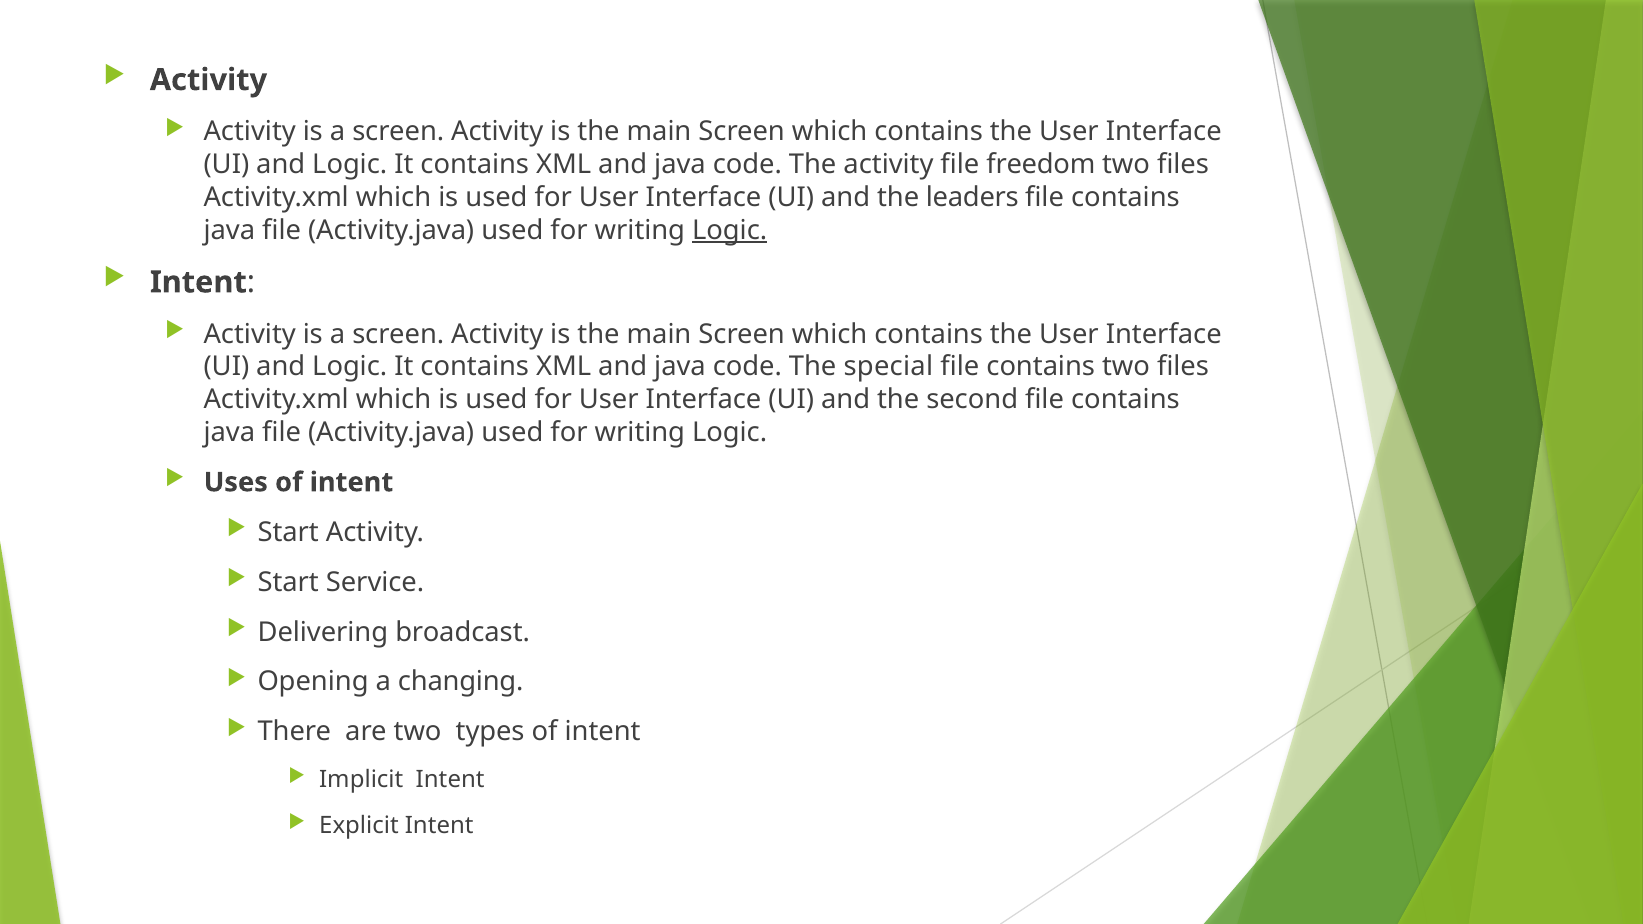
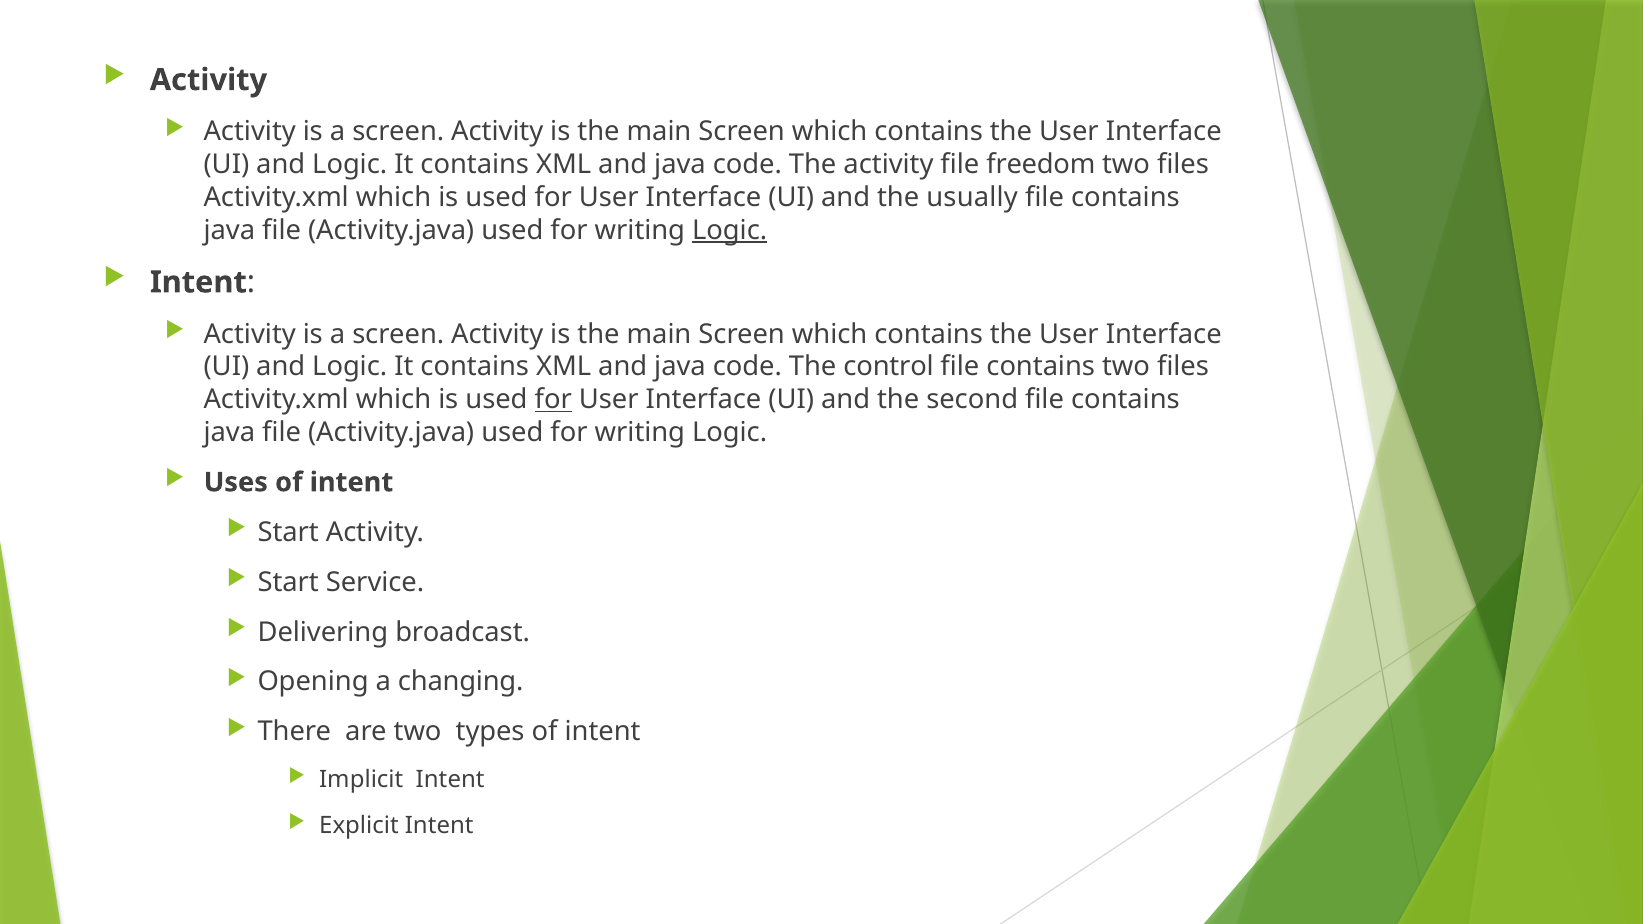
leaders: leaders -> usually (972, 197)
special: special -> control (889, 367)
for underline: none -> present (553, 400)
